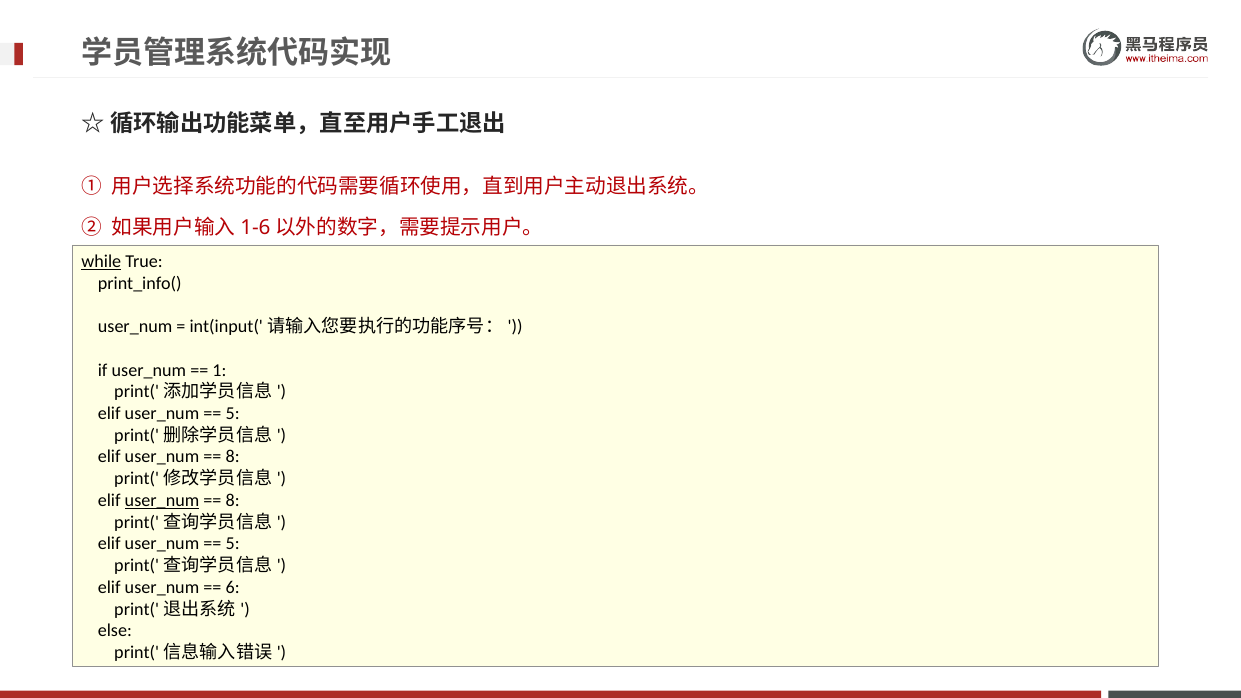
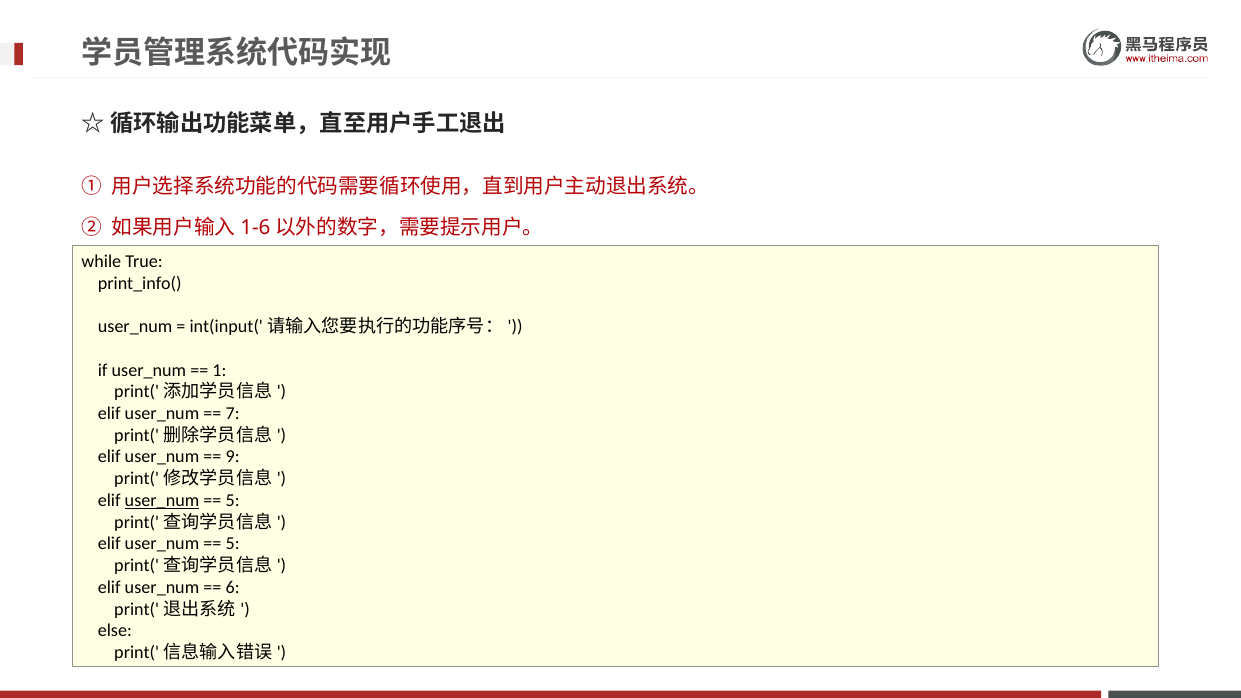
while underline: present -> none (101, 261)
5: 5 -> 7 (233, 414)
8: 8 -> 9 (233, 457)
8: 8 -> 5 (233, 500)
